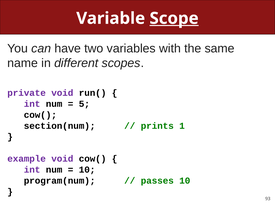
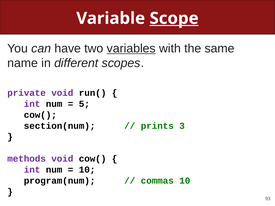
variables underline: none -> present (131, 49)
1: 1 -> 3 (182, 126)
example: example -> methods (27, 159)
passes: passes -> commas (157, 181)
